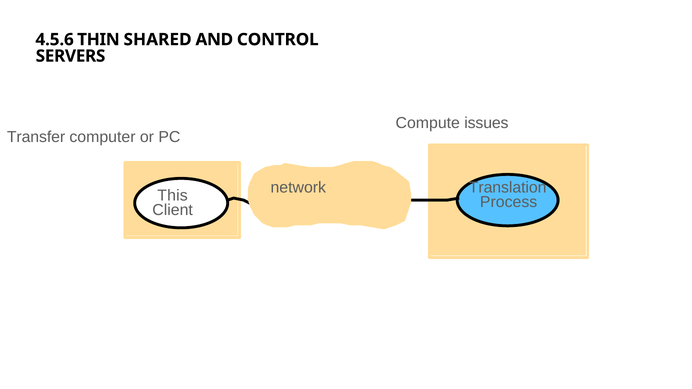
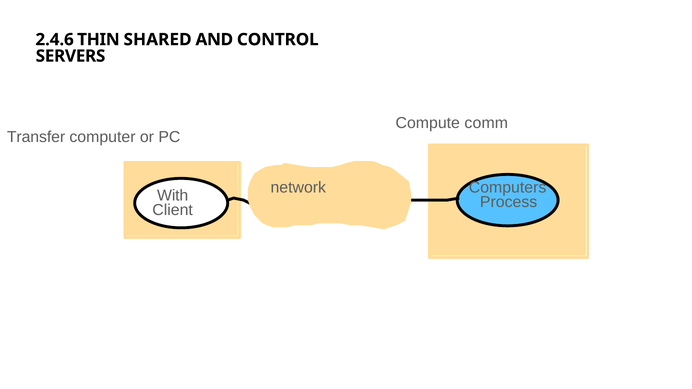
4.5.6: 4.5.6 -> 2.4.6 (55, 40)
issues: issues -> comm (486, 123)
Translation: Translation -> Computers (508, 187)
This: This -> With (173, 196)
